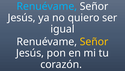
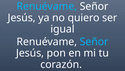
Señor colour: yellow -> light blue (94, 41)
